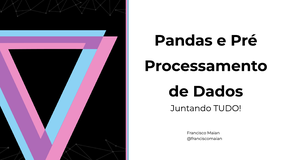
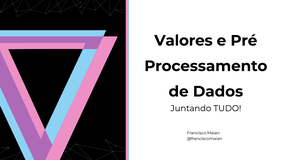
Pandas: Pandas -> Valores (183, 41)
